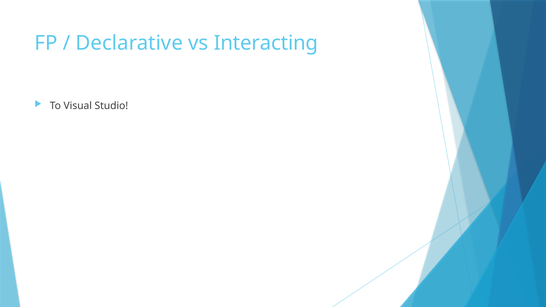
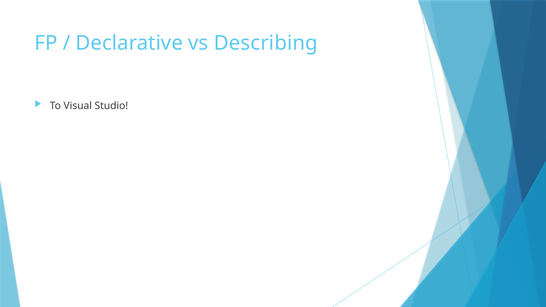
Interacting: Interacting -> Describing (266, 43)
